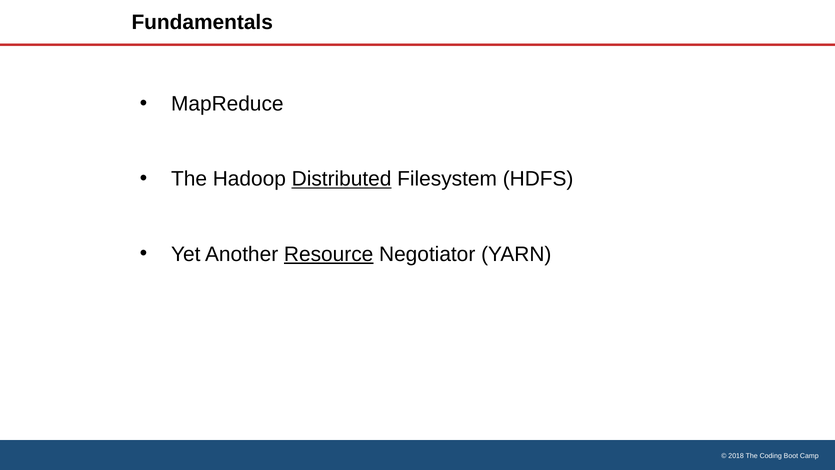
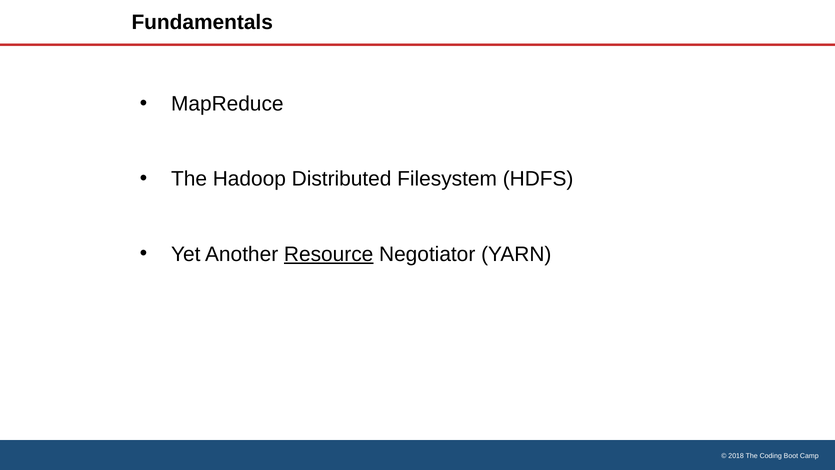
Distributed underline: present -> none (342, 179)
